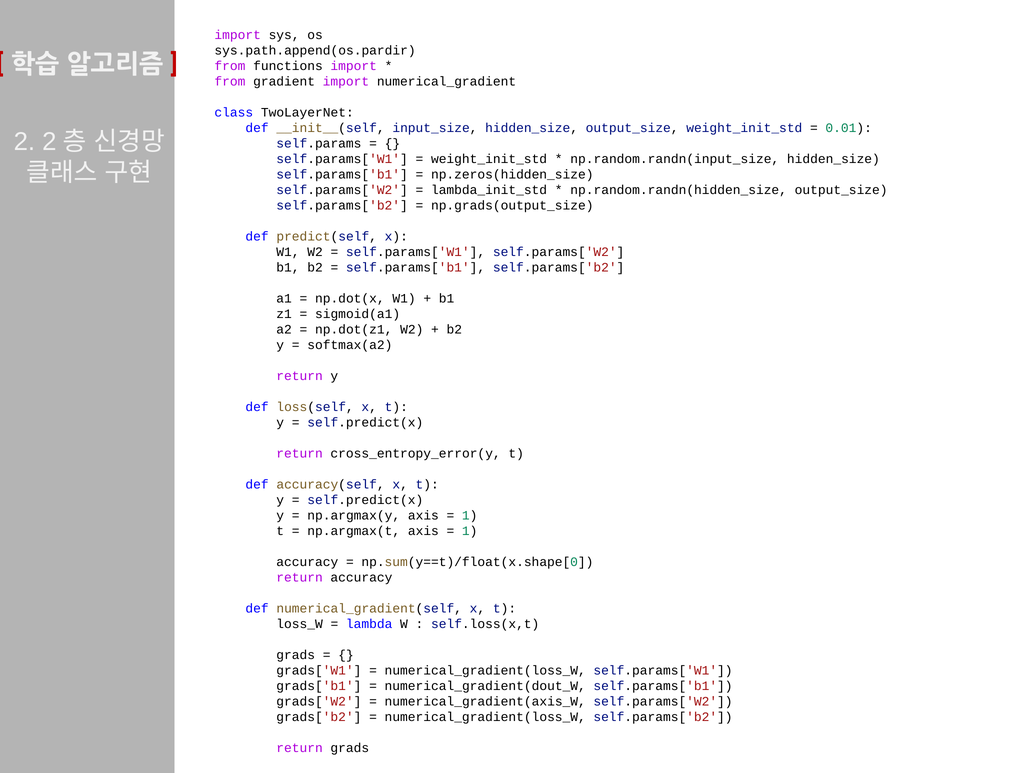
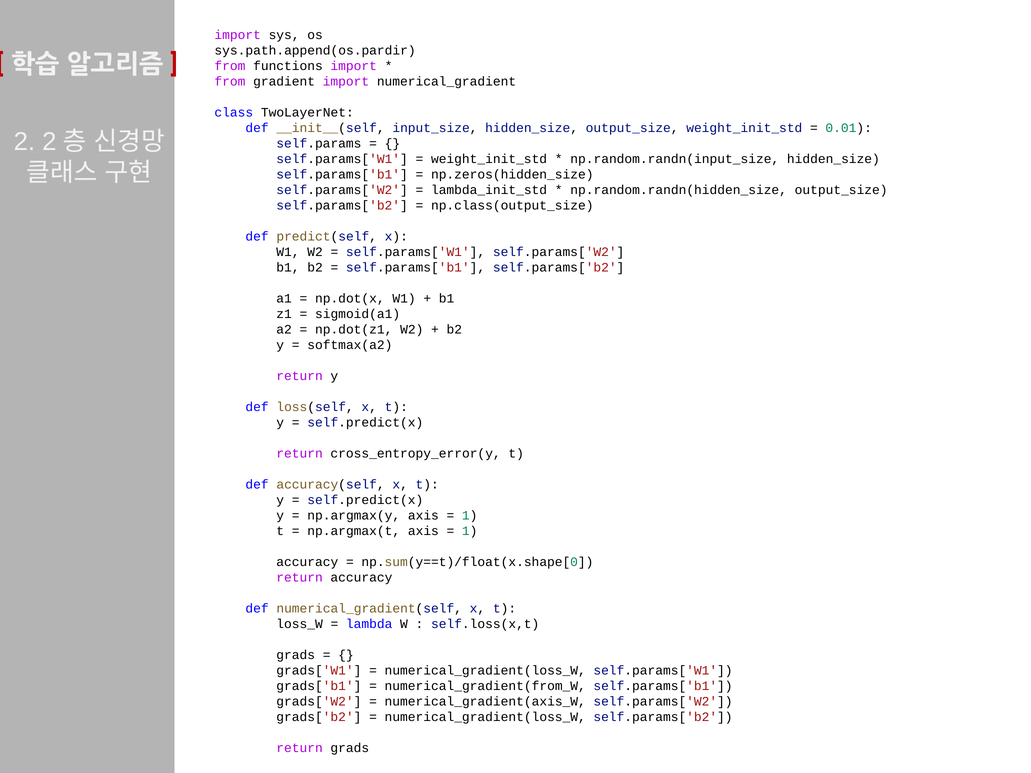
np.grads(output_size: np.grads(output_size -> np.class(output_size (512, 206)
numerical_gradient(dout_W: numerical_gradient(dout_W -> numerical_gradient(from_W (485, 686)
